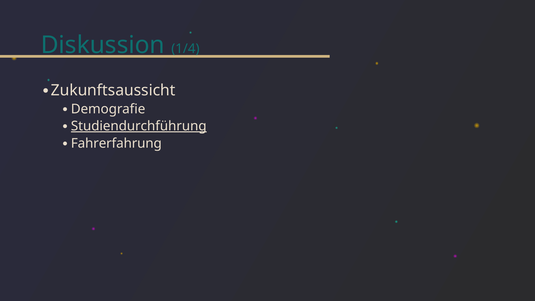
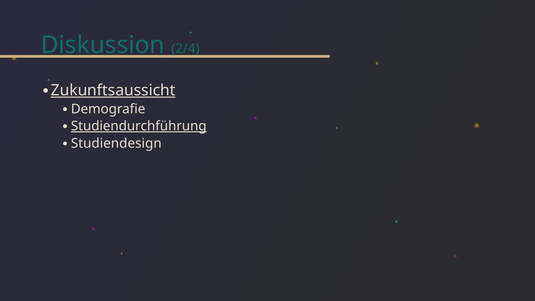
1/4: 1/4 -> 2/4 (185, 49)
Zukunftsaussicht underline: none -> present (113, 90)
Fahrerfahrung: Fahrerfahrung -> Studiendesign (116, 143)
